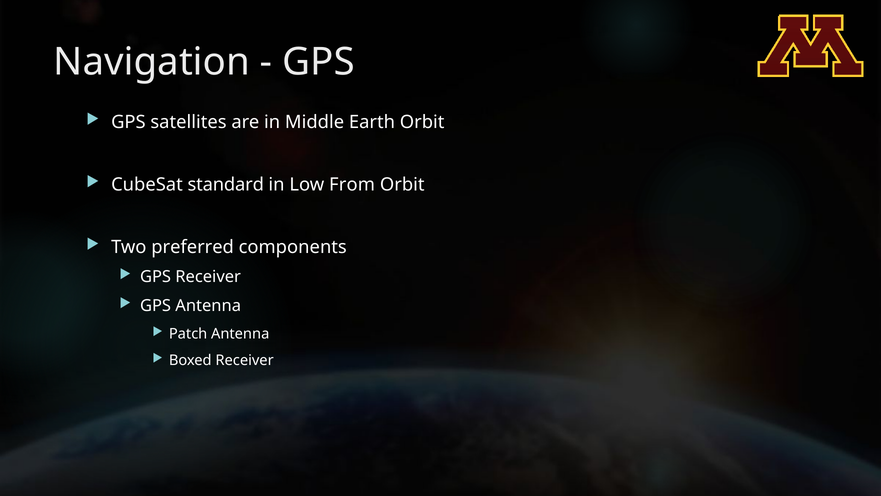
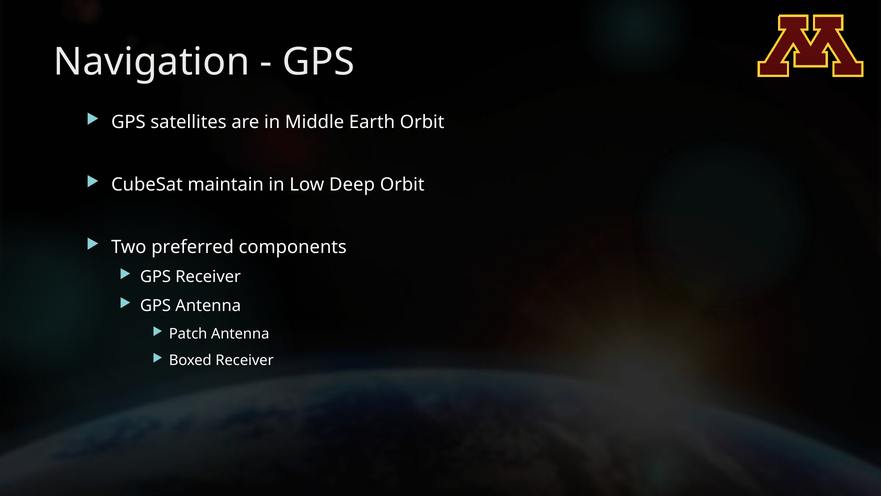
standard: standard -> maintain (226, 184)
From: From -> Deep (352, 184)
